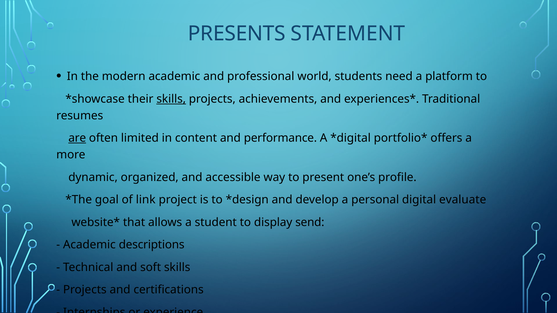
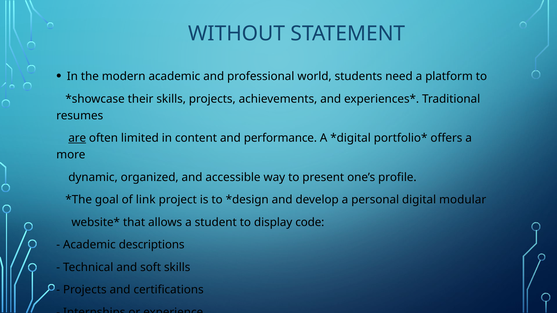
PRESENTS: PRESENTS -> WITHOUT (237, 34)
skills underline: present -> none (171, 99)
evaluate: evaluate -> modular (463, 200)
send: send -> code (310, 222)
